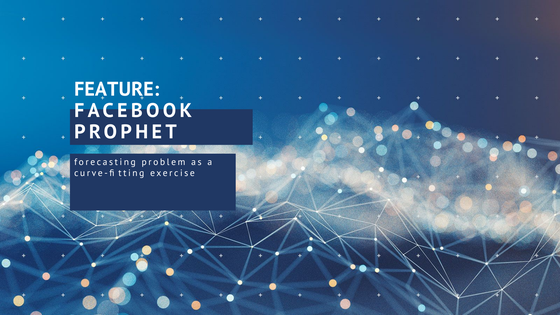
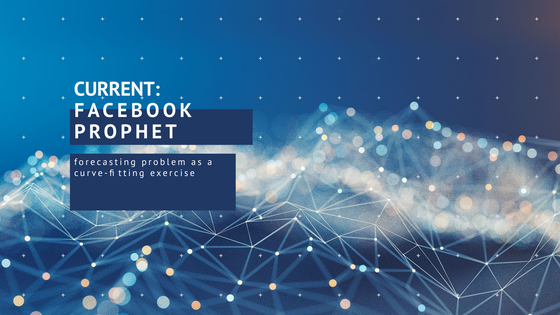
FEATURE: FEATURE -> CURRENT (117, 89)
